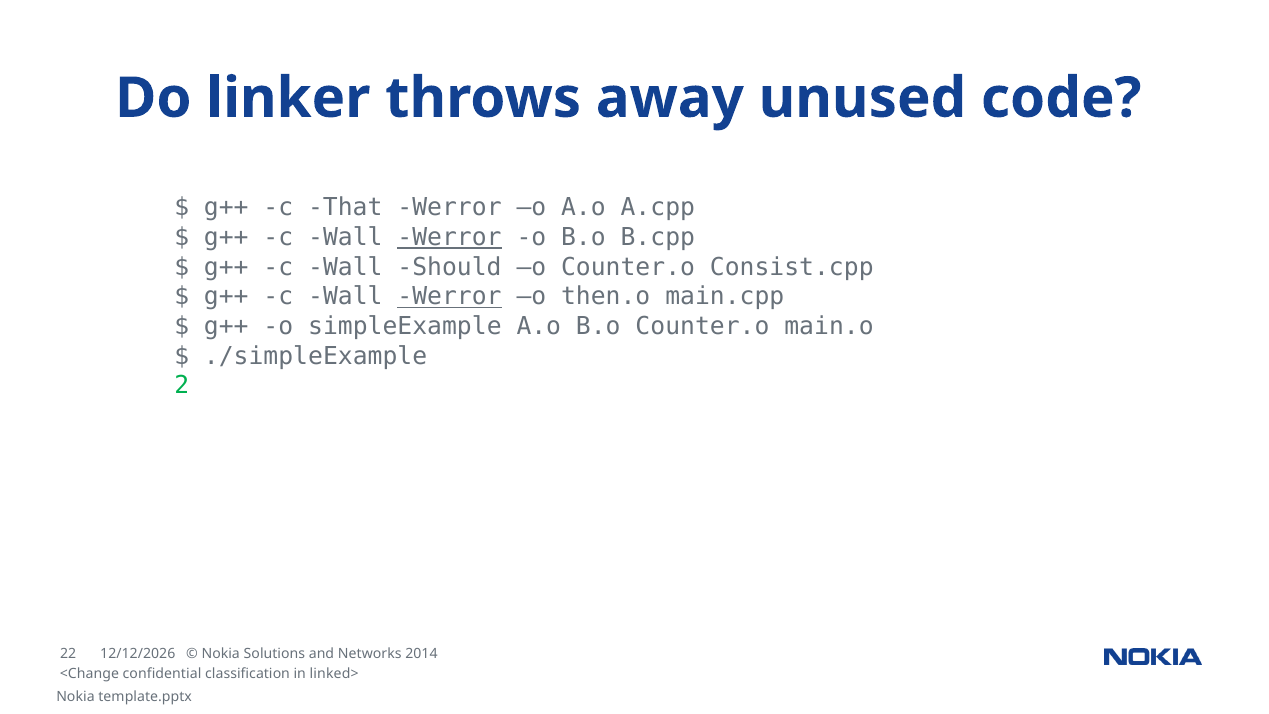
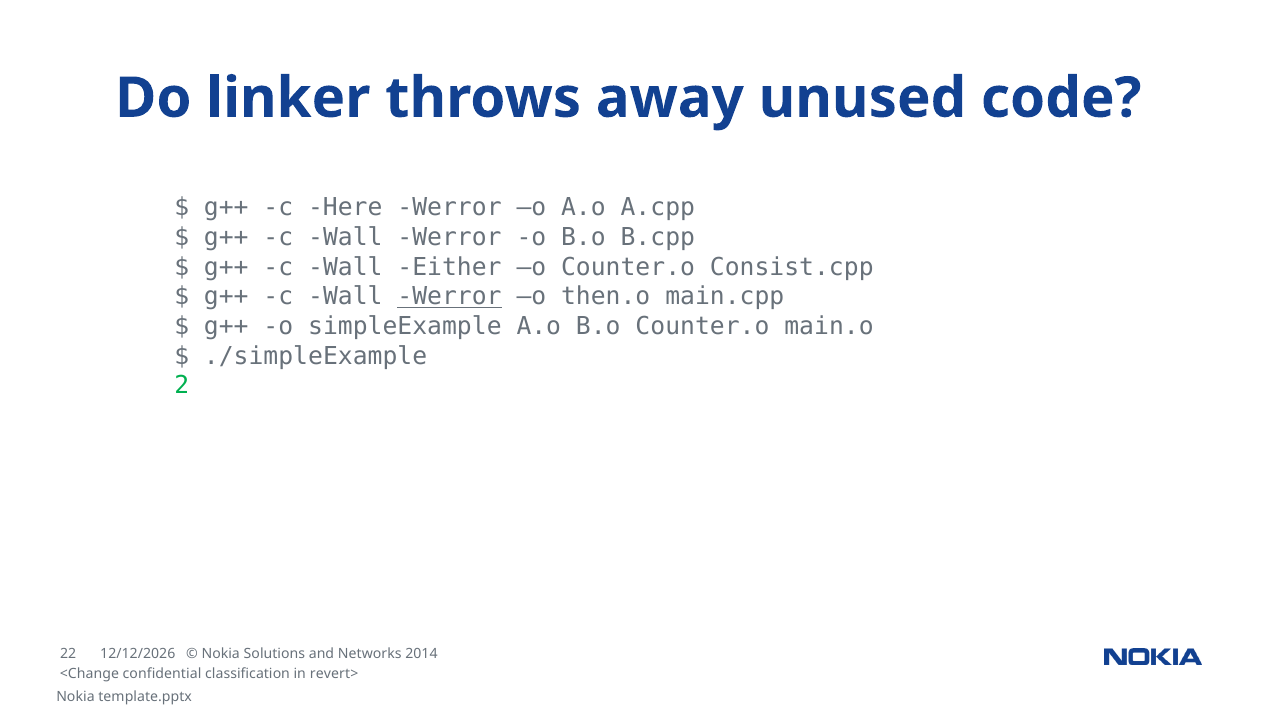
That: That -> Here (345, 208)
Werror underline: present -> none (449, 237)
Should: Should -> Either (449, 267)
linked>: linked> -> revert> (334, 674)
